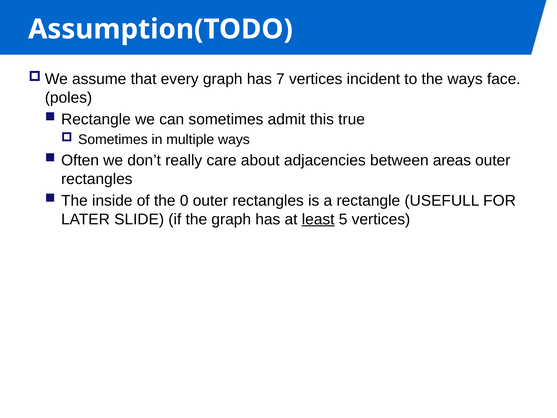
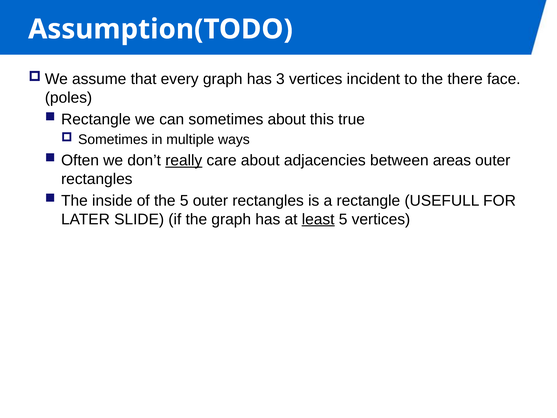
7: 7 -> 3 (280, 79)
the ways: ways -> there (465, 79)
sometimes admit: admit -> about (287, 119)
really underline: none -> present (184, 160)
the 0: 0 -> 5 (184, 201)
